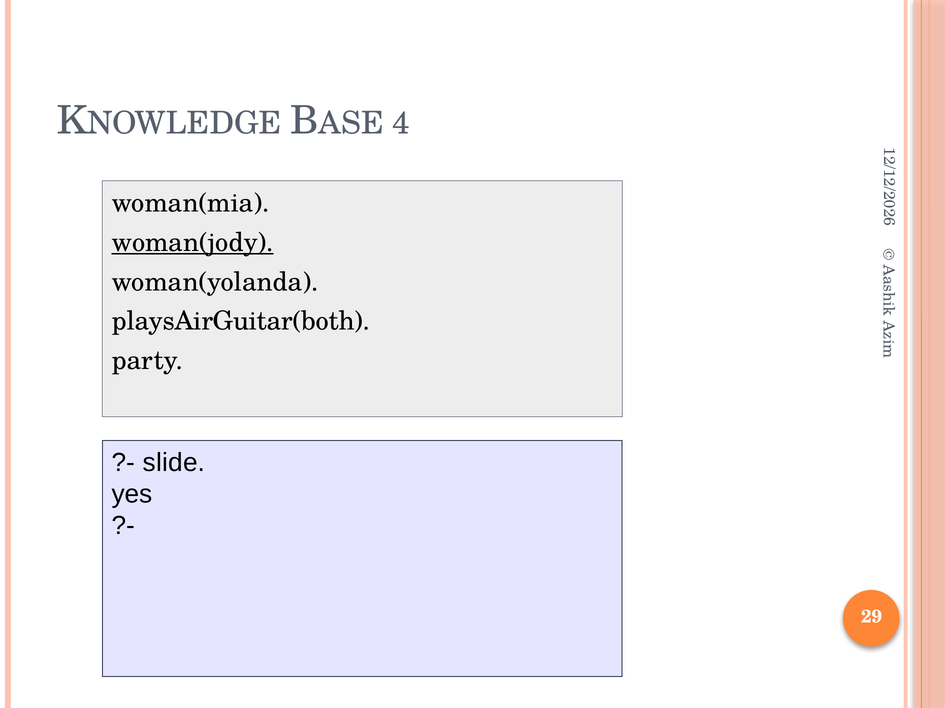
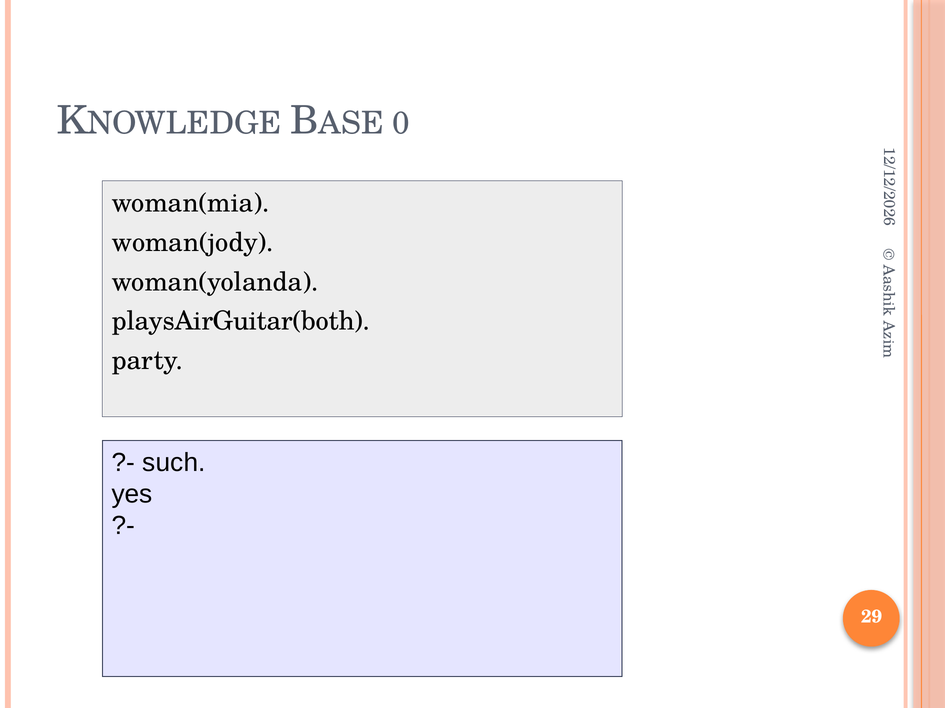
4: 4 -> 0 (401, 124)
woman(jody underline: present -> none (193, 243)
slide: slide -> such (174, 463)
